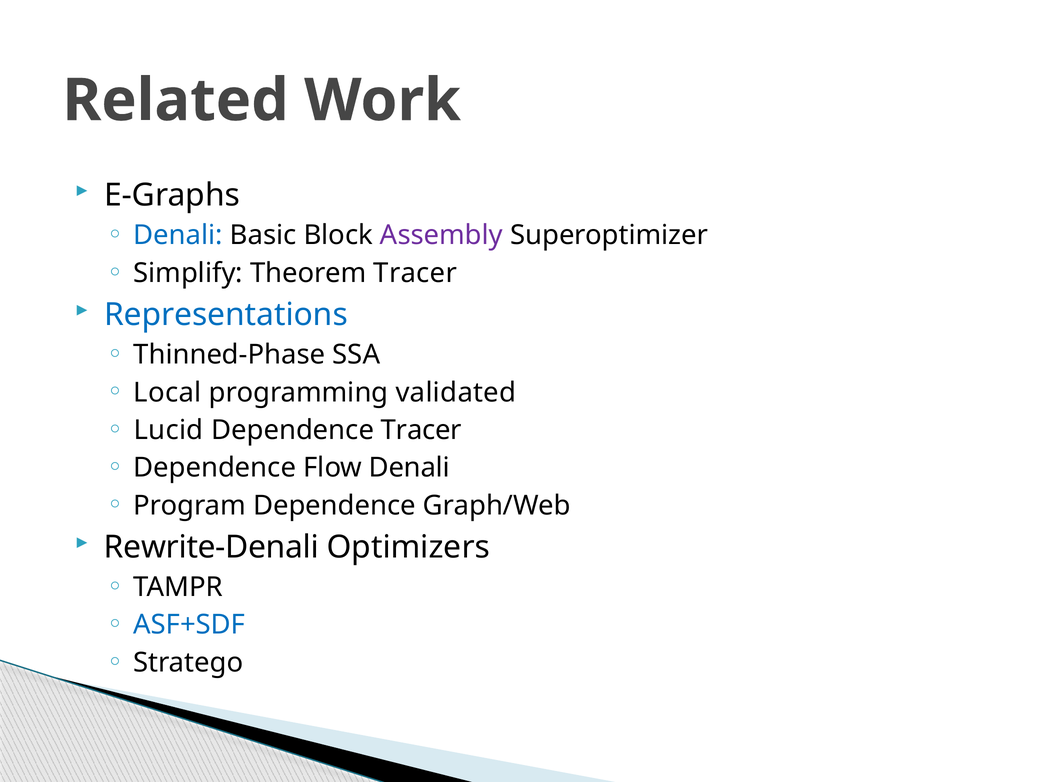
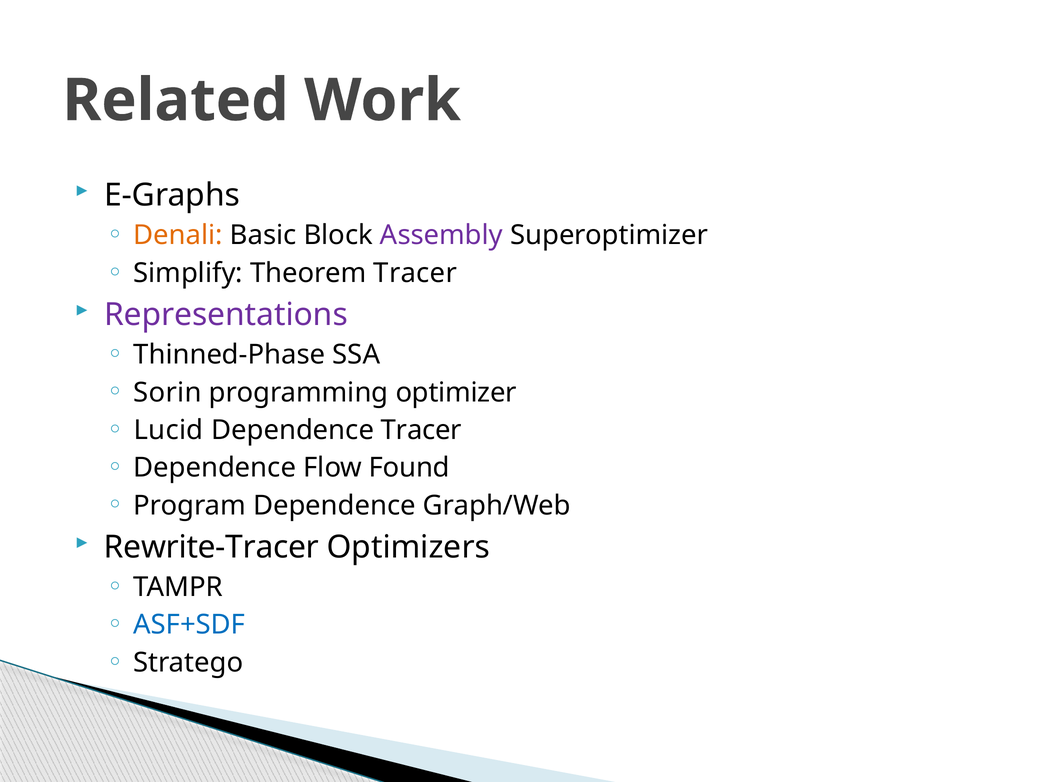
Denali colour: blue -> orange (178, 235)
Representations colour: blue -> purple (226, 315)
Local: Local -> Sorin (167, 393)
validated: validated -> optimizer (456, 393)
Flow Denali: Denali -> Found (409, 468)
Rewrite-Denali: Rewrite-Denali -> Rewrite-Tracer (211, 547)
